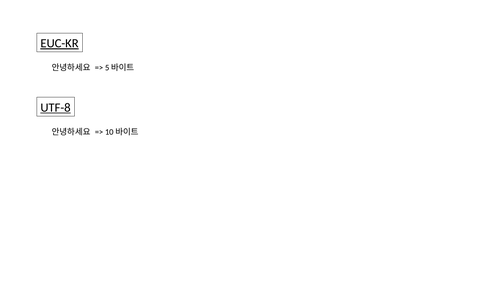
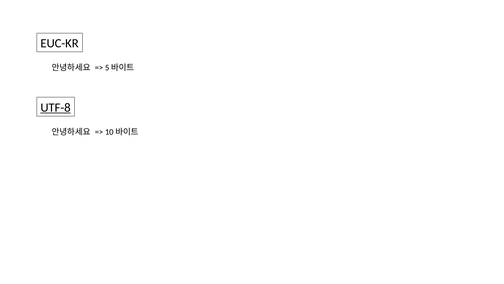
EUC-KR underline: present -> none (60, 43)
